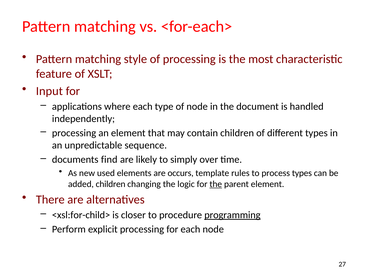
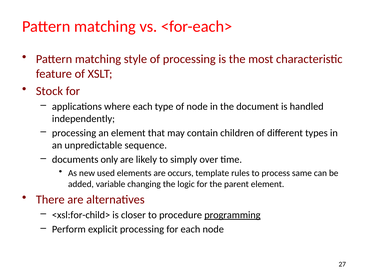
Input: Input -> Stock (49, 91)
find: find -> only (109, 160)
process types: types -> same (302, 173)
added children: children -> variable (111, 184)
the underline: present -> none (216, 184)
